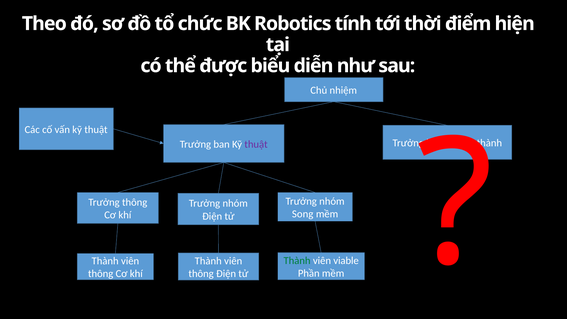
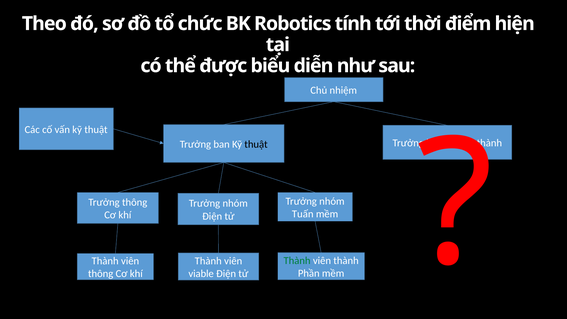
thuật colour: purple -> black (256, 144)
Song: Song -> Tuấn (303, 214)
viên viable: viable -> thành (346, 261)
thông: thông -> viable (201, 274)
